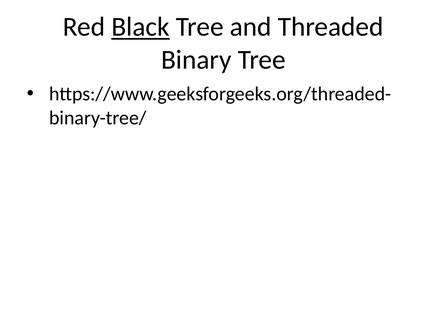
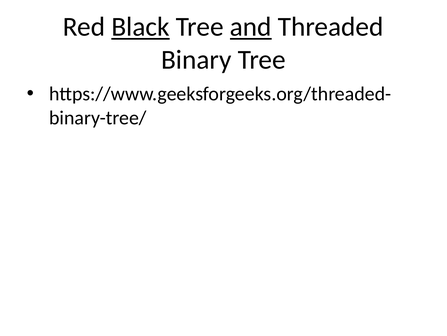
and underline: none -> present (251, 27)
